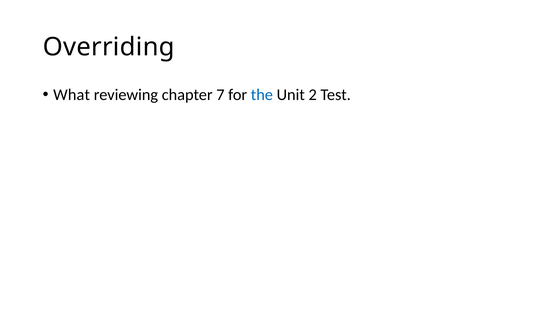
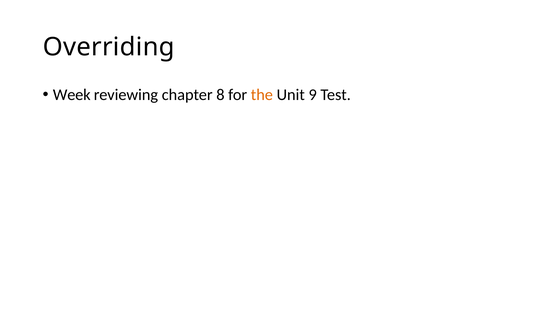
What: What -> Week (72, 95)
7: 7 -> 8 (220, 95)
the colour: blue -> orange (262, 95)
2: 2 -> 9 (313, 95)
